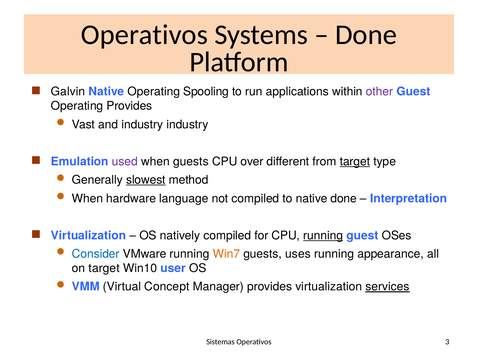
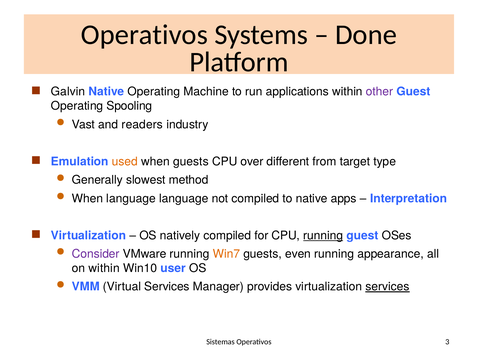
Spooling: Spooling -> Machine (206, 92)
Operating Provides: Provides -> Spooling (129, 106)
and industry: industry -> readers (142, 125)
used colour: purple -> orange (125, 162)
target underline: present -> none (355, 162)
slowest underline: present -> none (146, 180)
When hardware: hardware -> language (131, 199)
native done: done -> apps (344, 199)
Consider colour: blue -> purple (96, 254)
uses: uses -> even (298, 254)
on target: target -> within (104, 269)
Virtual Concept: Concept -> Services (167, 287)
